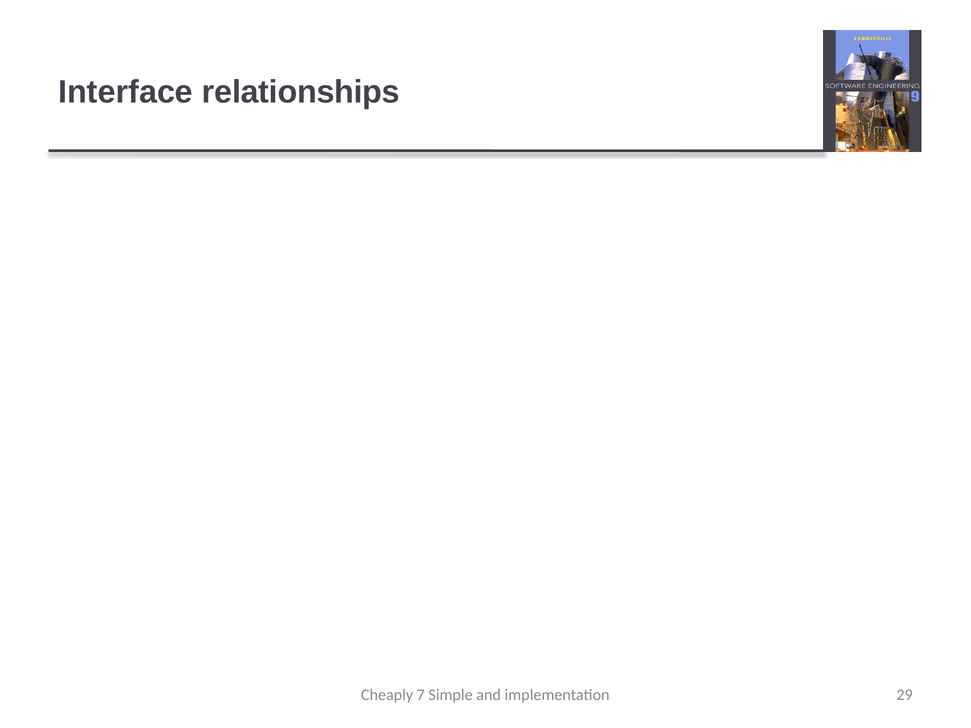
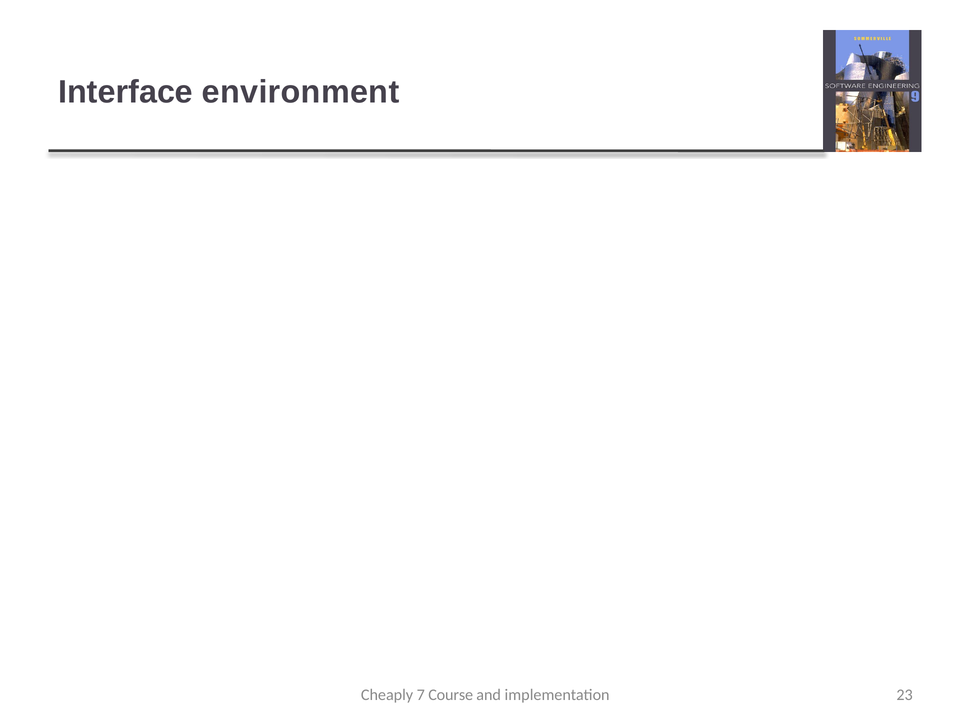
relationships: relationships -> environment (301, 92)
Simple: Simple -> Course (451, 695)
29: 29 -> 23 (905, 695)
